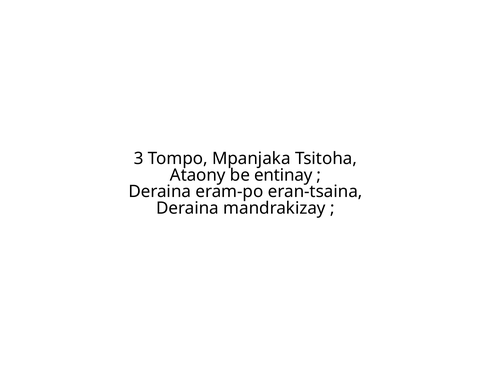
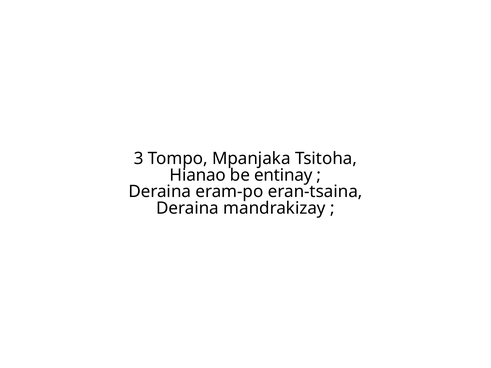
Ataony: Ataony -> Hianao (198, 175)
